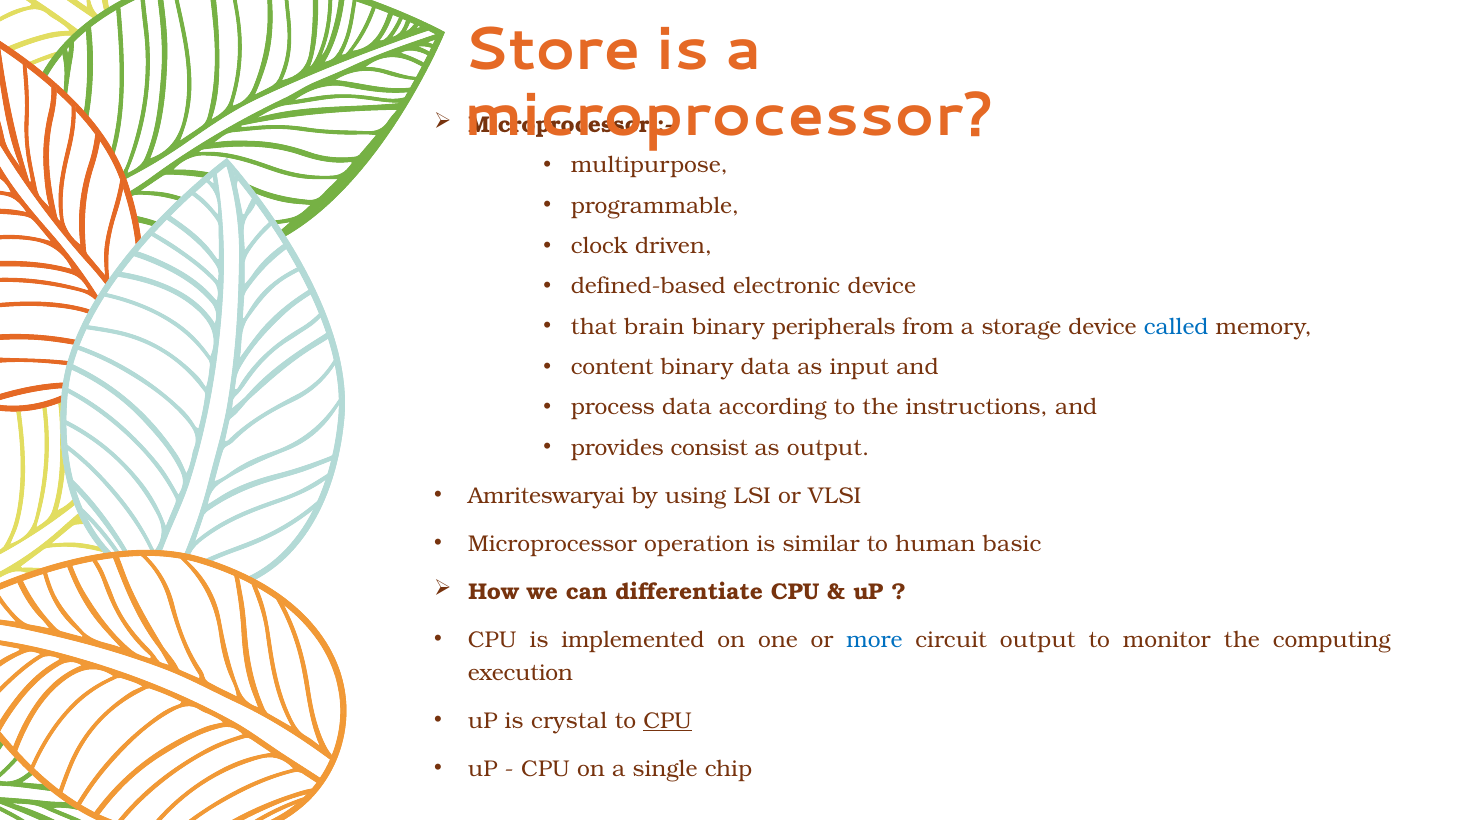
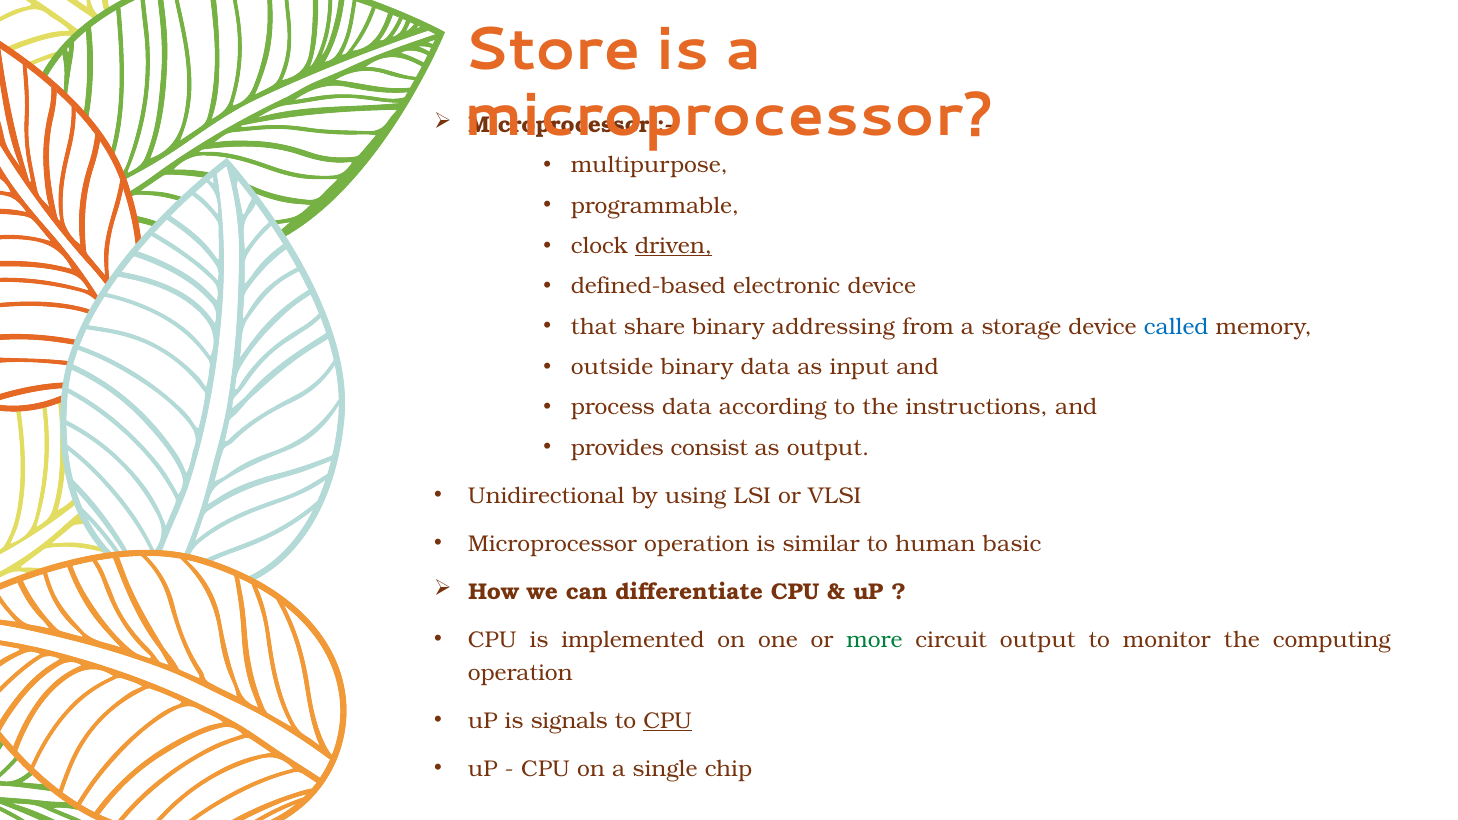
driven underline: none -> present (674, 246)
brain: brain -> share (654, 327)
peripherals: peripherals -> addressing (833, 327)
content: content -> outside (612, 367)
Amriteswaryai: Amriteswaryai -> Unidirectional (546, 496)
more colour: blue -> green (874, 640)
execution: execution -> operation (520, 673)
crystal: crystal -> signals (569, 721)
